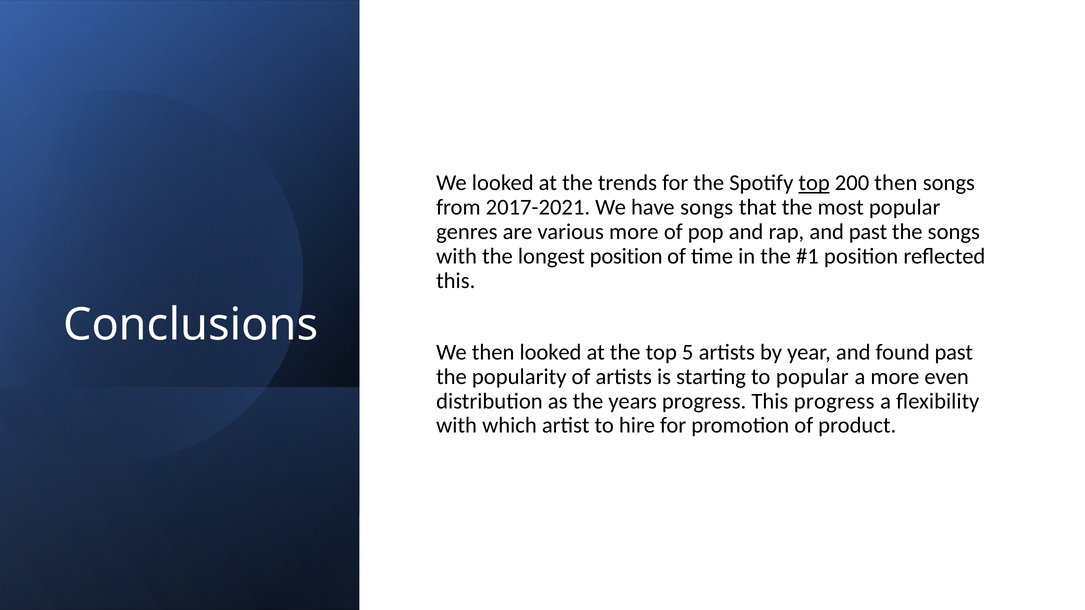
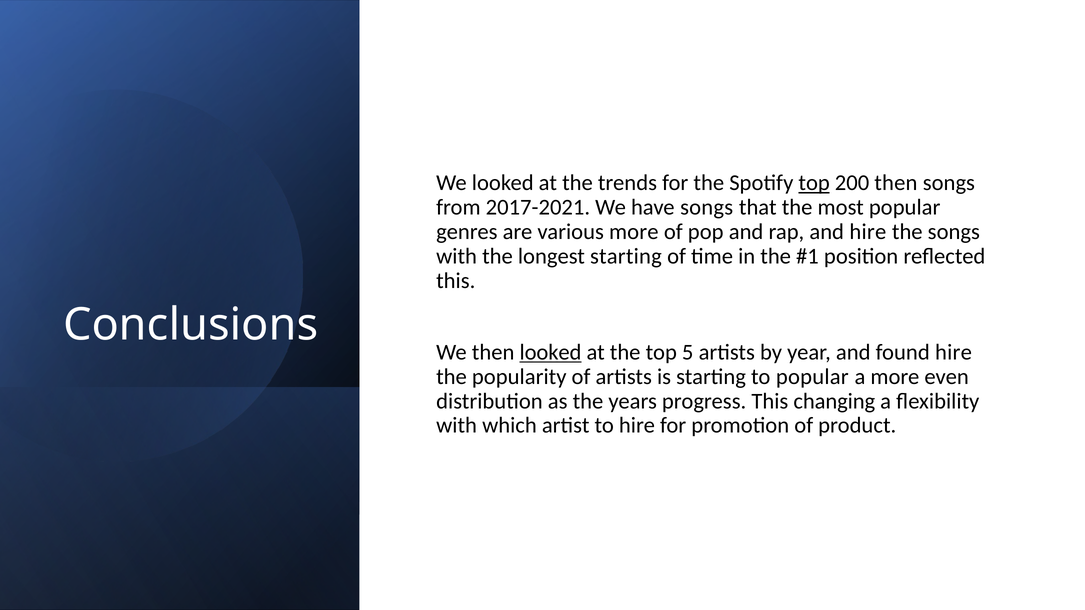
and past: past -> hire (868, 232)
longest position: position -> starting (626, 256)
looked underline: none -> present (551, 352)
found past: past -> hire (954, 352)
This progress: progress -> changing (834, 401)
